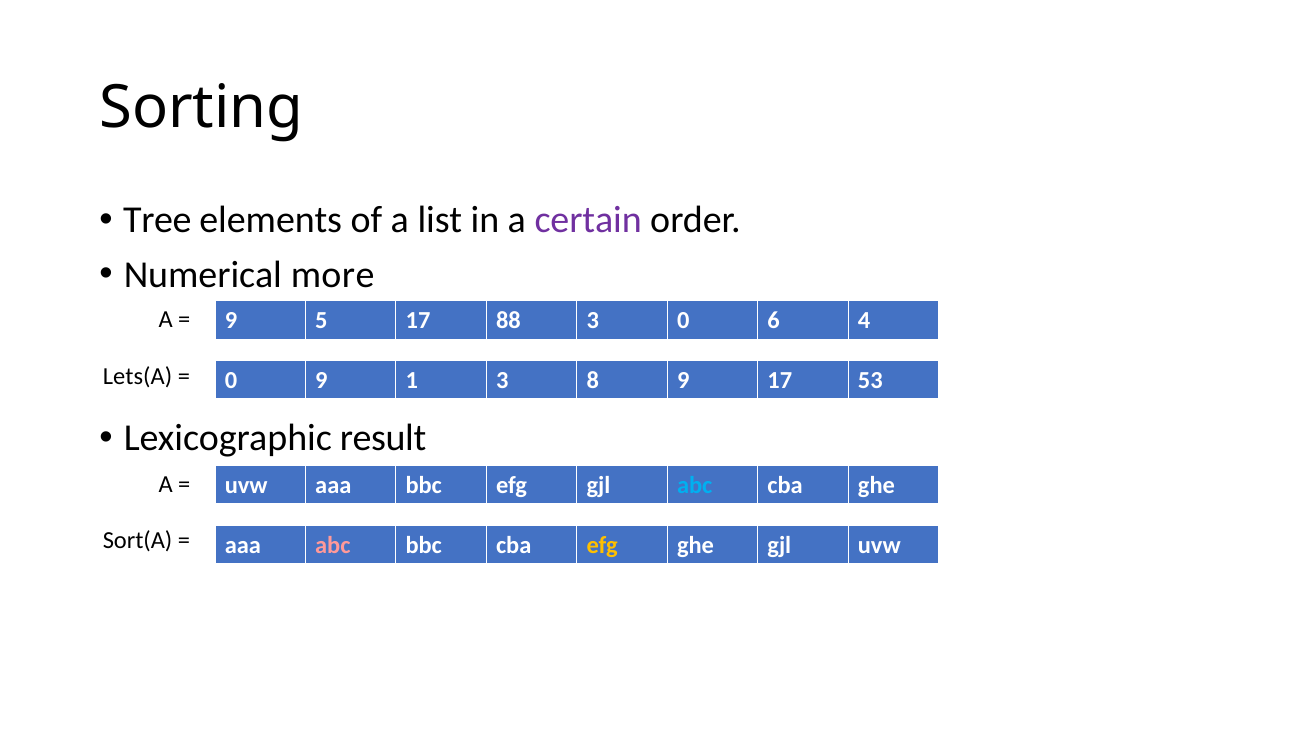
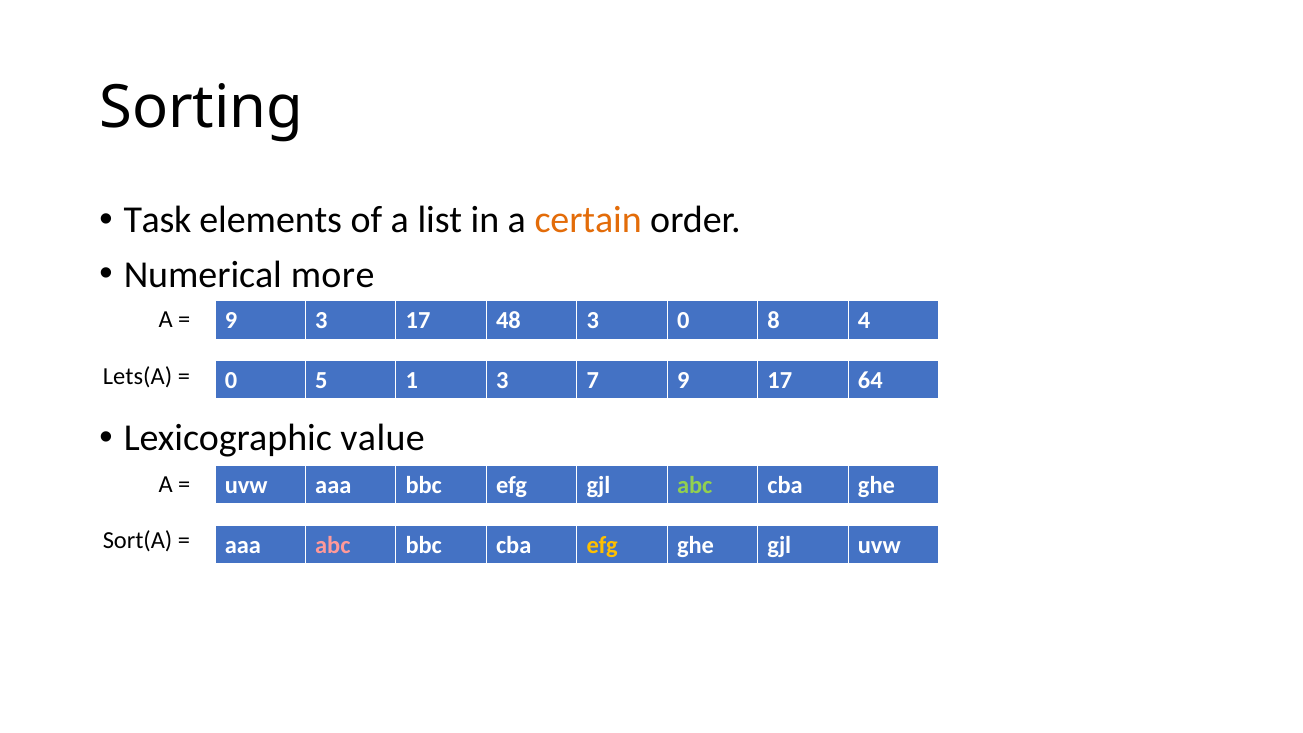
Tree: Tree -> Task (157, 220)
certain colour: purple -> orange (588, 220)
9 5: 5 -> 3 (321, 321)
88: 88 -> 48 (508, 321)
6: 6 -> 8 (774, 321)
0 9: 9 -> 5 (321, 380)
8: 8 -> 7 (593, 380)
53: 53 -> 64 (870, 380)
result: result -> value (383, 438)
abc colour: light blue -> light green (695, 486)
